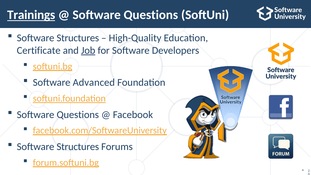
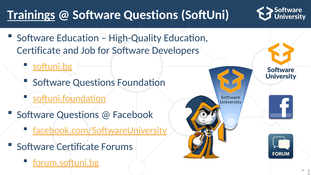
Structures: Structures -> Education (78, 38)
Job underline: present -> none (88, 50)
Advanced: Advanced -> Questions (94, 82)
Structures: Structures -> Certificate (78, 147)
